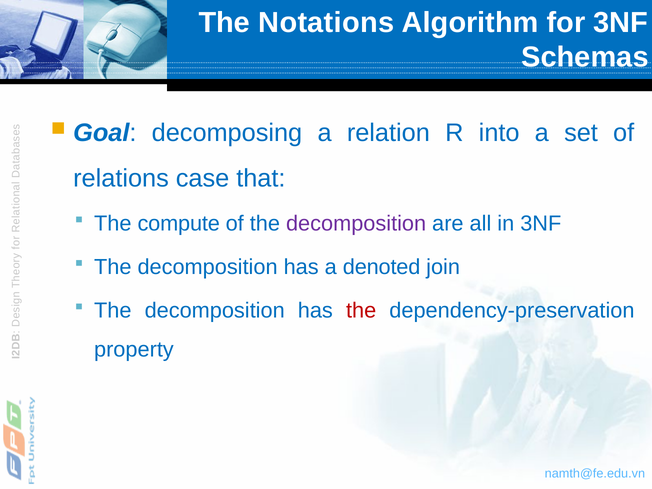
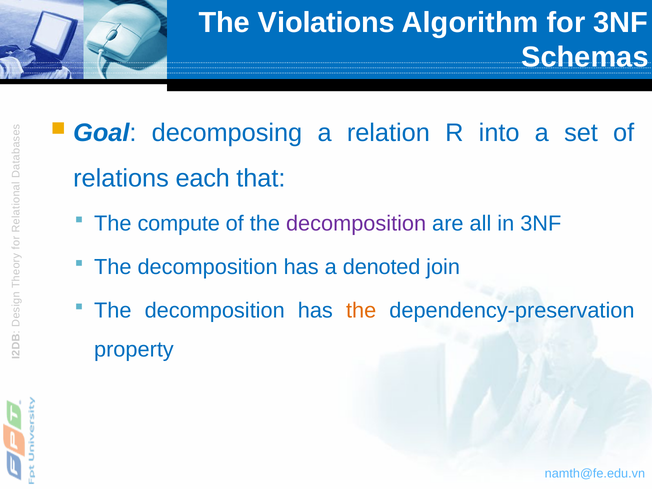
Notations: Notations -> Violations (327, 23)
case: case -> each (203, 178)
the colour: red -> orange (361, 311)
